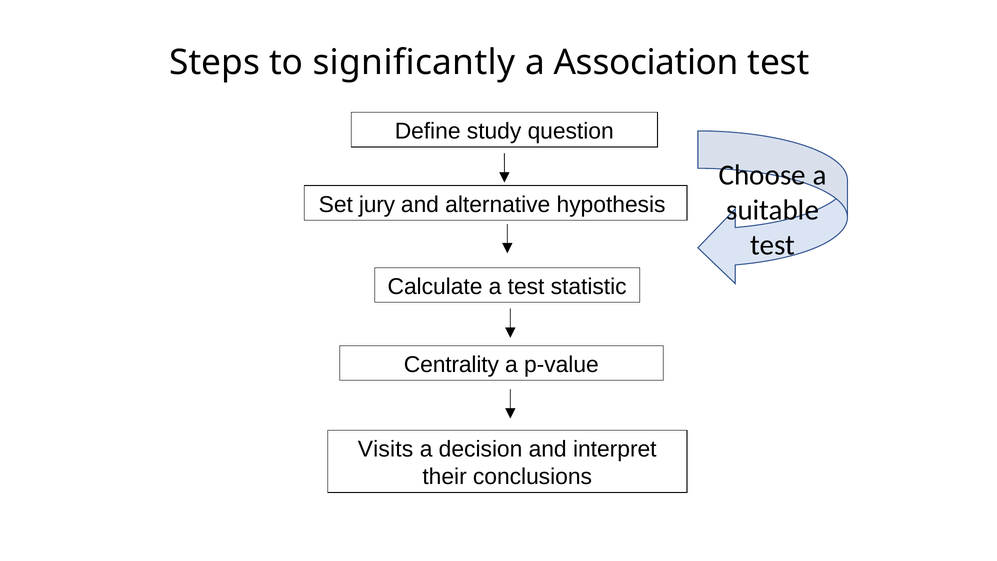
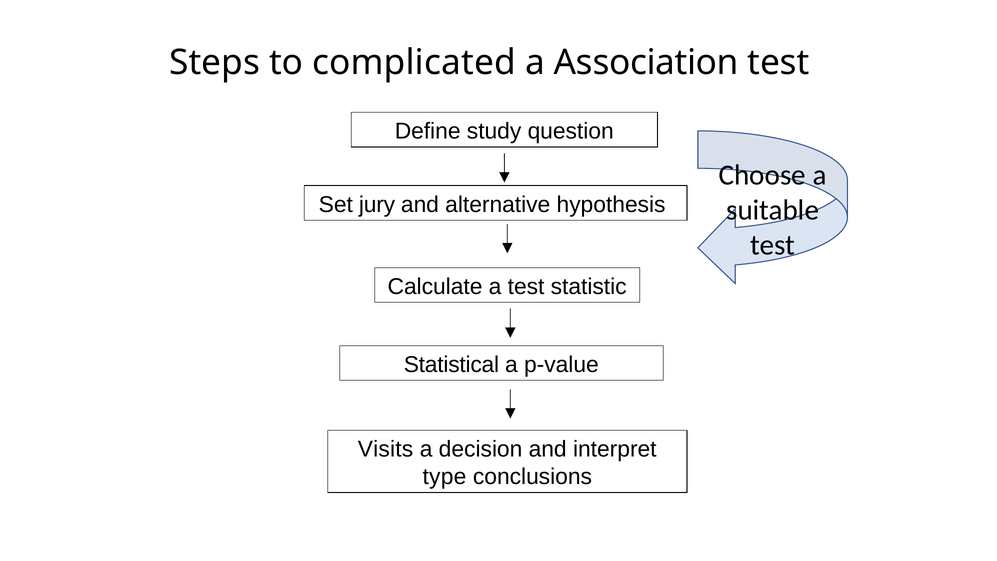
significantly: significantly -> complicated (414, 63)
Centrality: Centrality -> Statistical (451, 364)
their: their -> type (444, 477)
